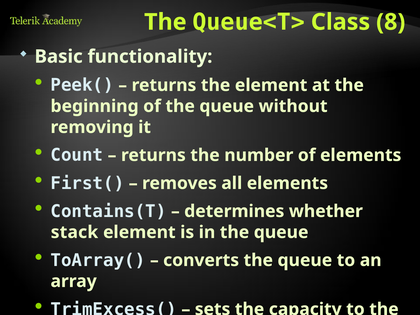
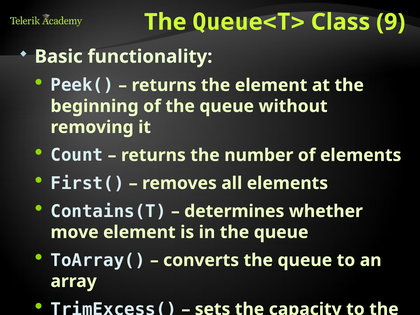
8: 8 -> 9 (391, 22)
stack: stack -> move (75, 232)
